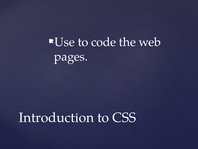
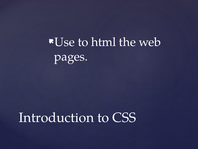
code: code -> html (104, 42)
